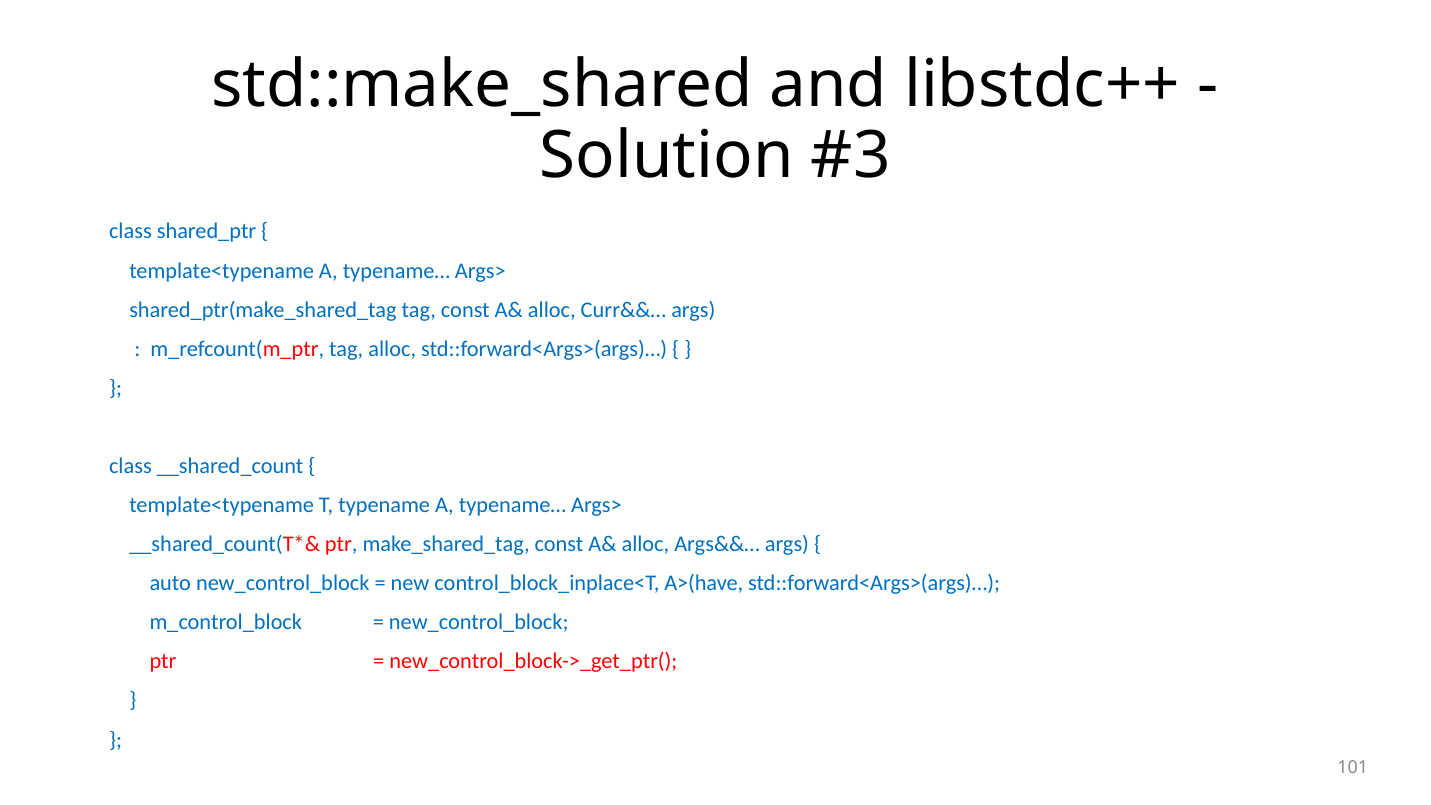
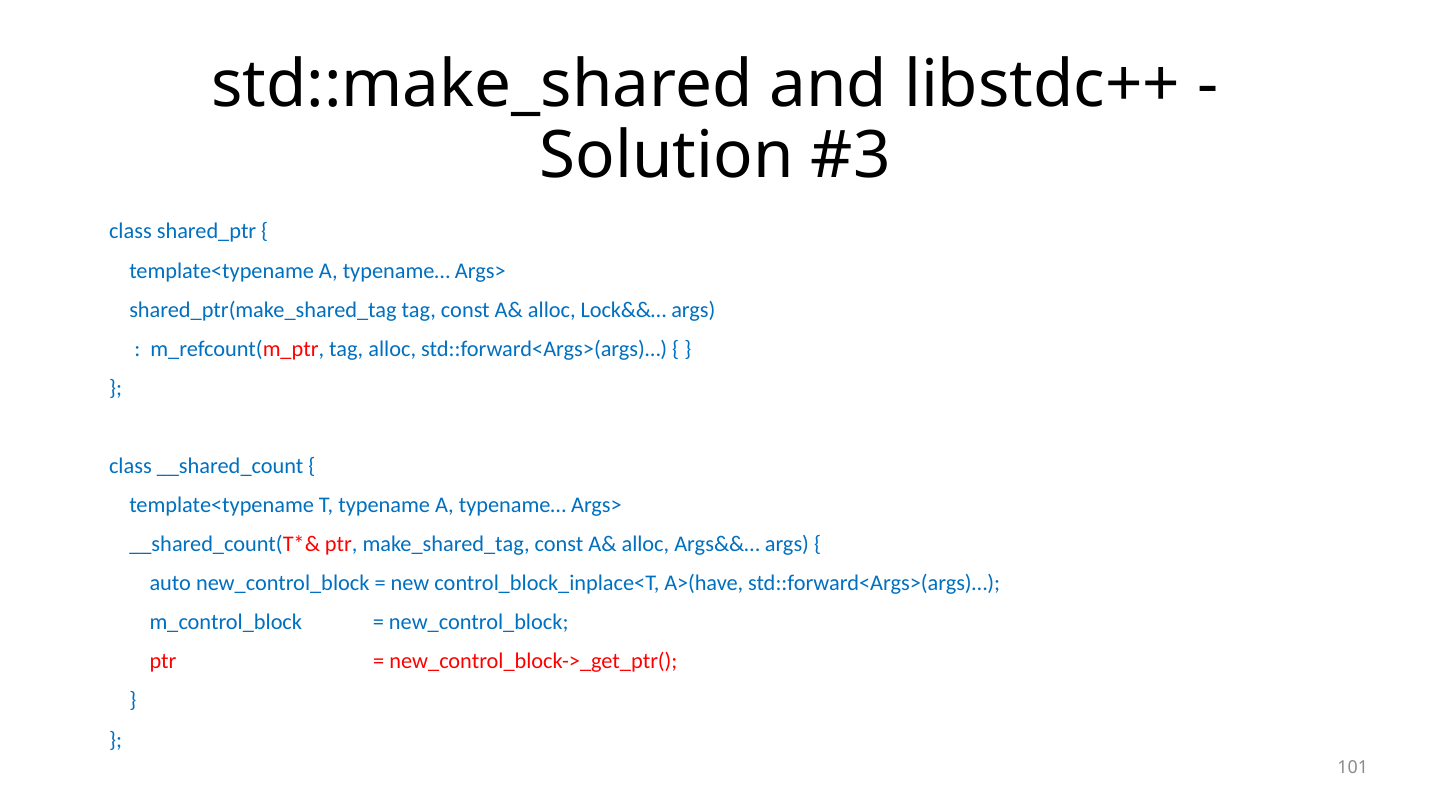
Curr&&…: Curr&&… -> Lock&&… (624, 310)
